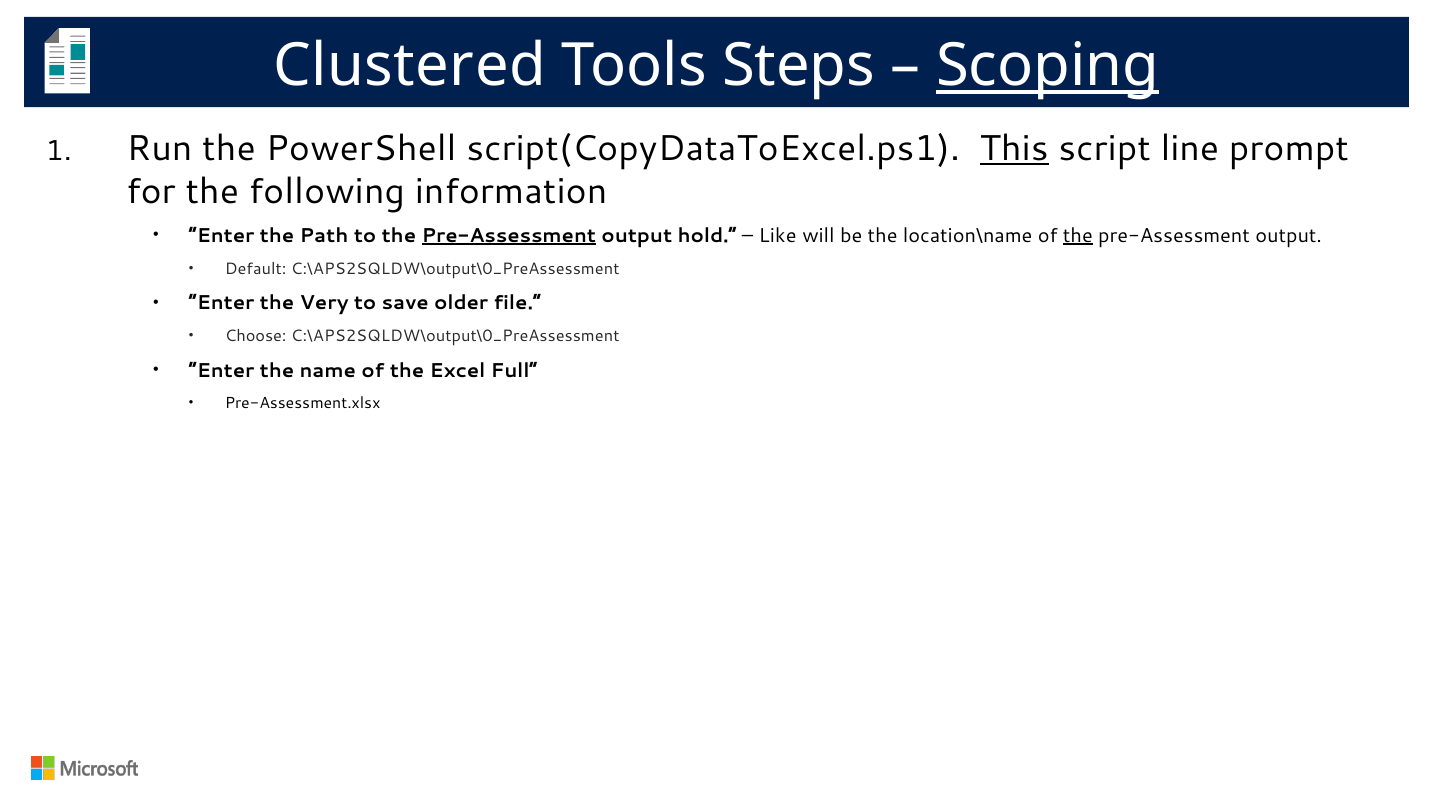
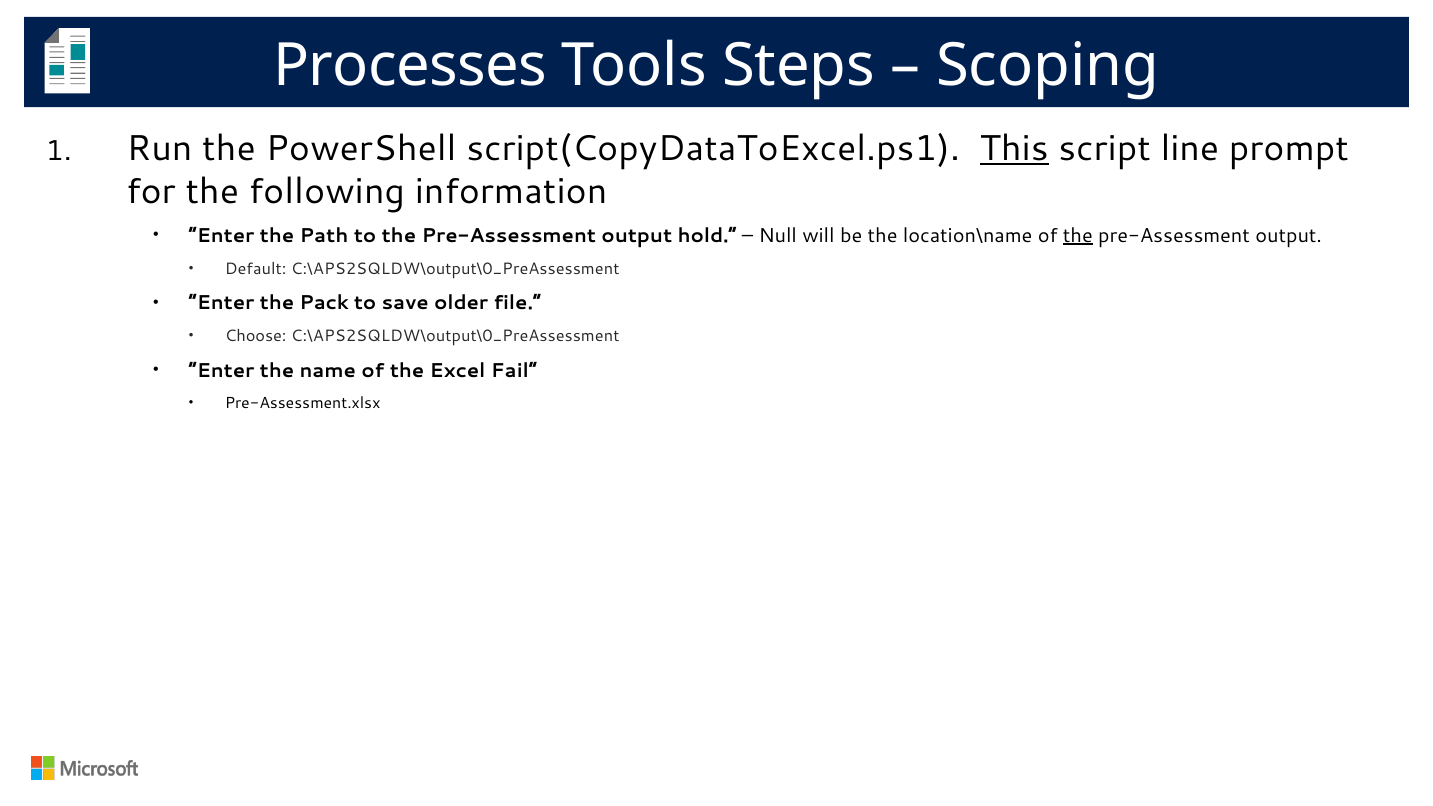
Clustered: Clustered -> Processes (410, 66)
Scoping underline: present -> none (1048, 66)
Pre-Assessment underline: present -> none (509, 235)
Like: Like -> Null (778, 235)
Very: Very -> Pack (324, 303)
Full: Full -> Fail (514, 370)
